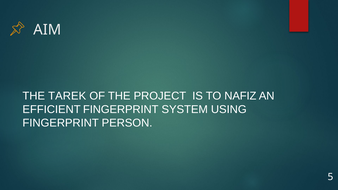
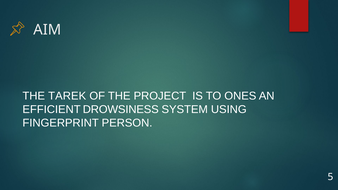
NAFIZ: NAFIZ -> ONES (240, 96)
EFFICIENT FINGERPRINT: FINGERPRINT -> DROWSINESS (121, 109)
